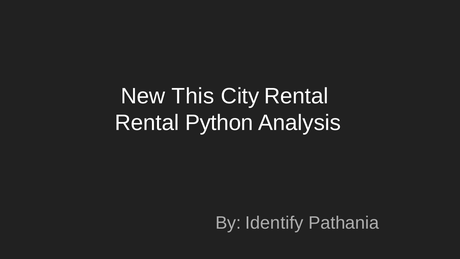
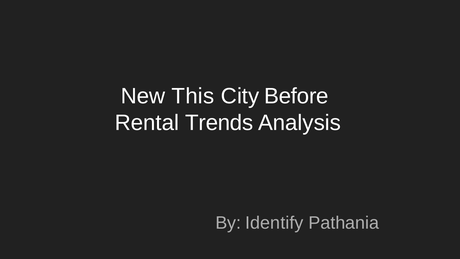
City Rental: Rental -> Before (296, 96)
Python: Python -> Trends (219, 123)
